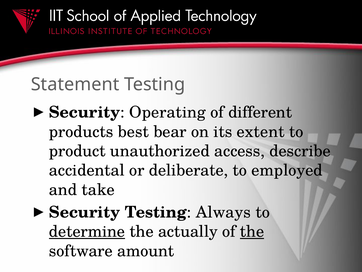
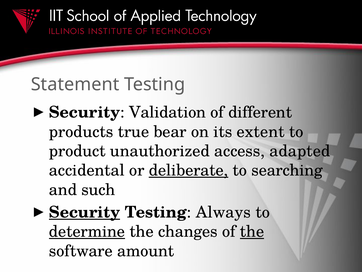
Operating: Operating -> Validation (168, 112)
best: best -> true (133, 131)
describe: describe -> adapted (300, 151)
deliberate underline: none -> present (189, 170)
employed: employed -> searching (287, 170)
take: take -> such (98, 189)
Security underline: none -> present (85, 212)
actually: actually -> changes (188, 231)
